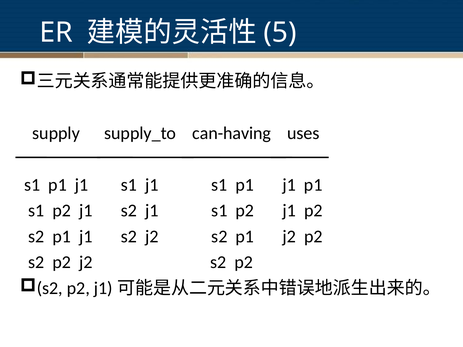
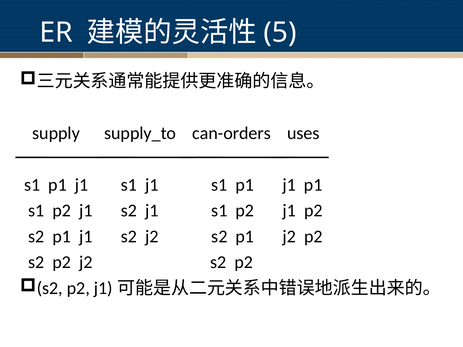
can-having: can-having -> can-orders (232, 133)
